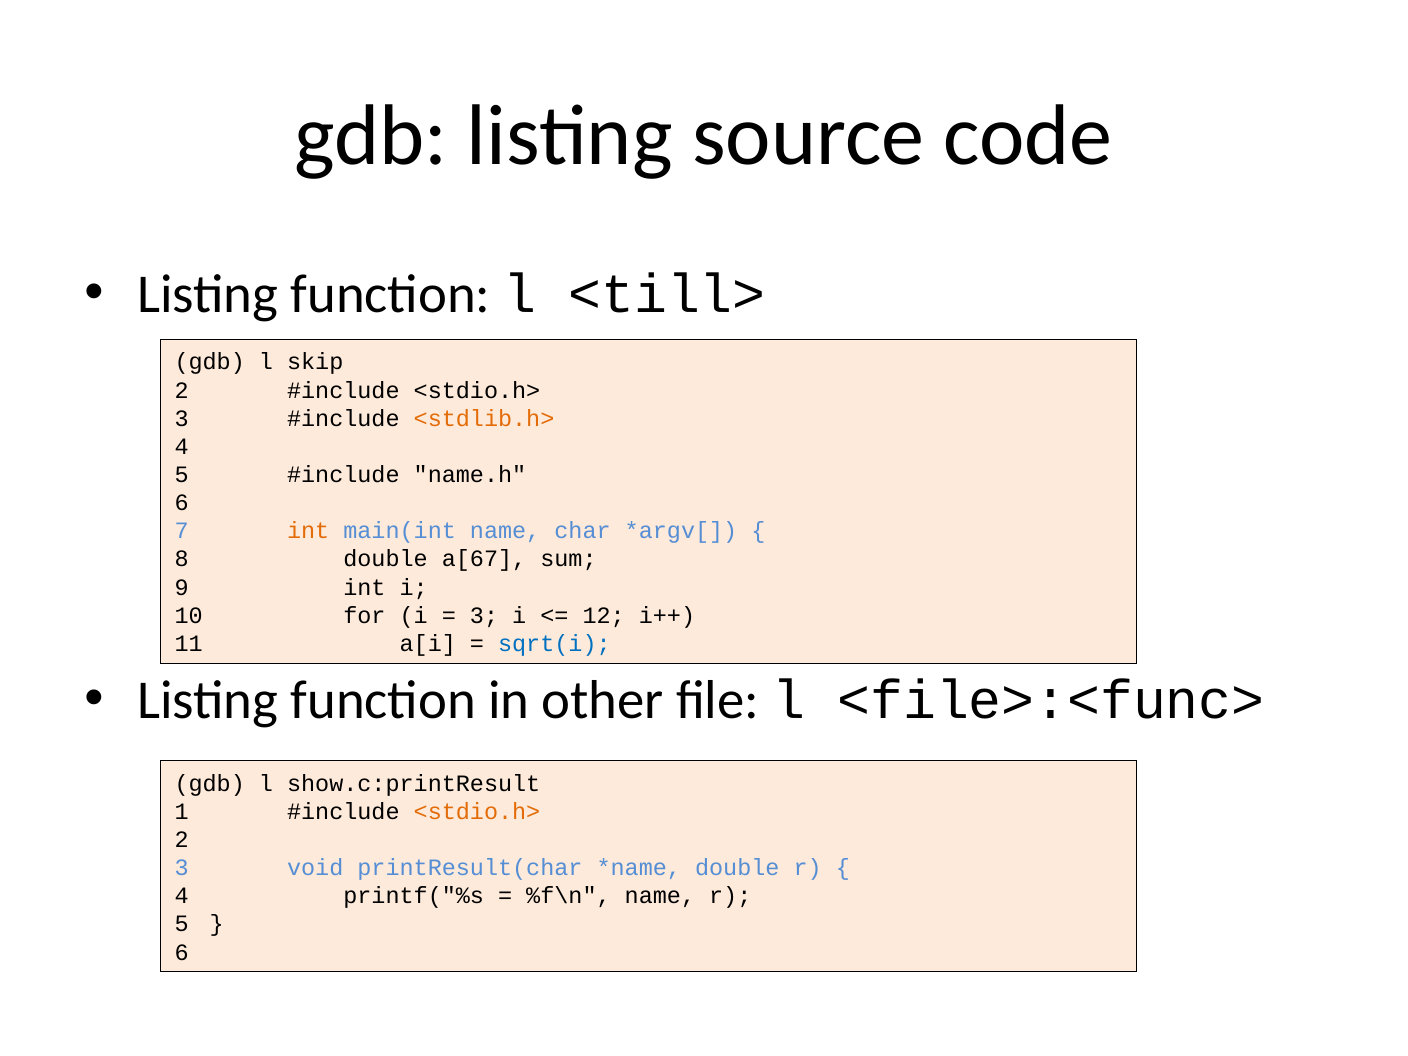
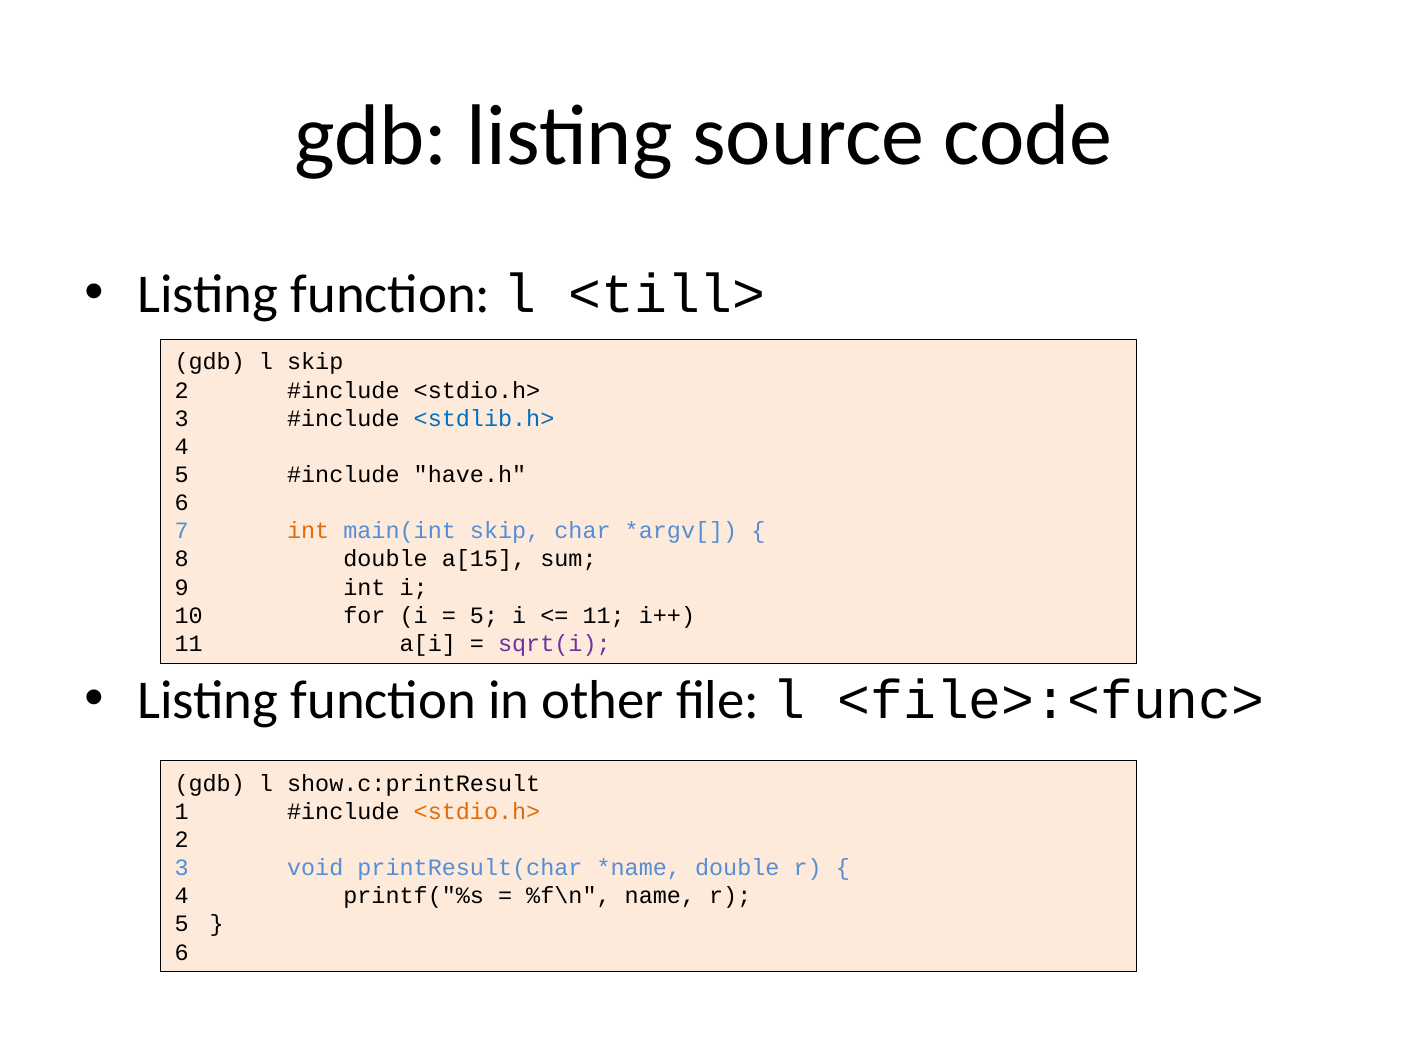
<stdlib.h> colour: orange -> blue (484, 418)
name.h: name.h -> have.h (470, 475)
main(int name: name -> skip (505, 531)
a[67: a[67 -> a[15 (484, 559)
3: 3 -> 5 (484, 616)
12: 12 -> 11 (604, 616)
sqrt(i colour: blue -> purple (554, 644)
